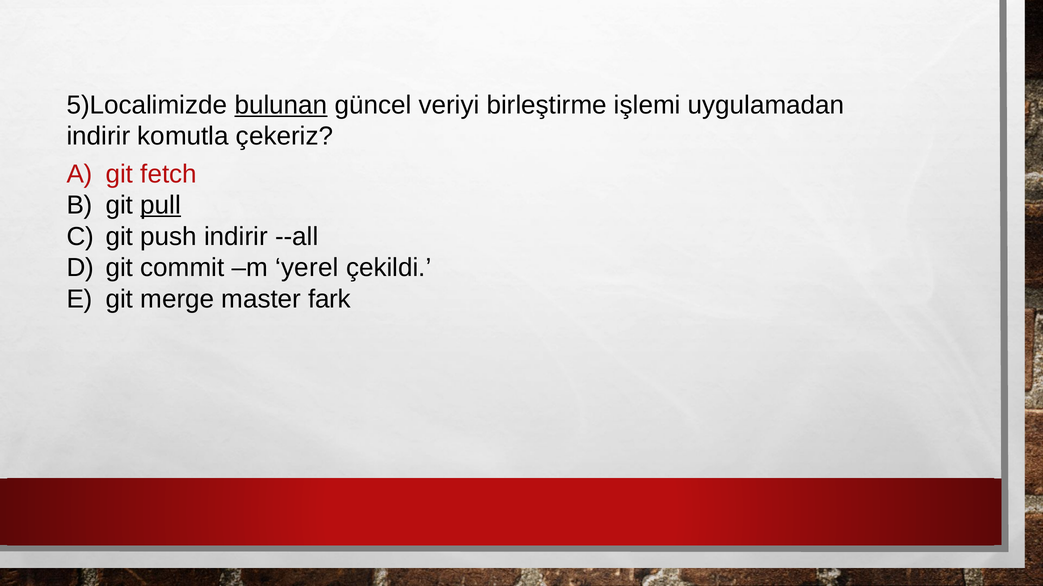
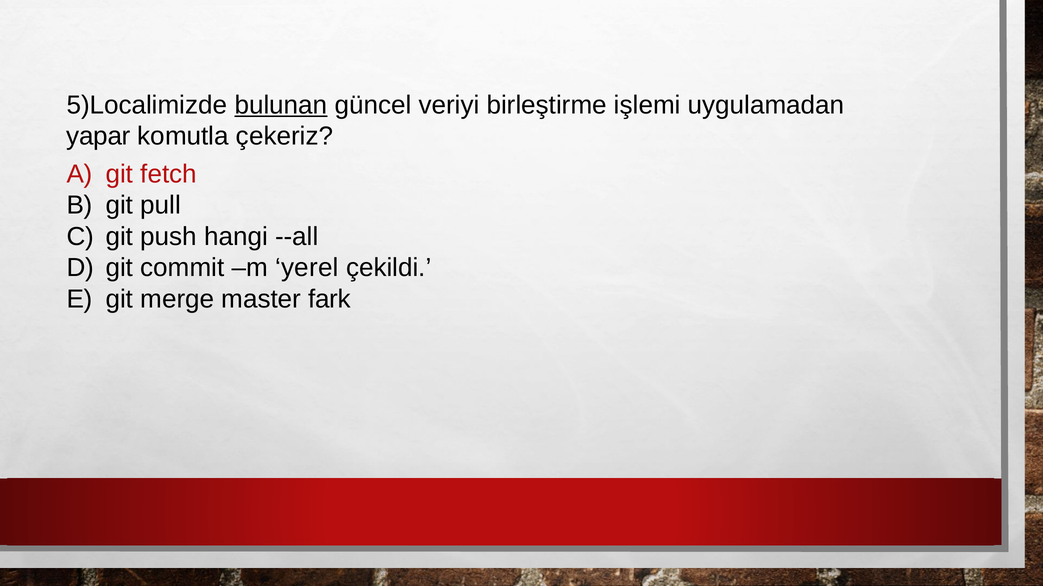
indirir: indirir -> yapar (99, 137)
pull underline: present -> none (161, 205)
push indirir: indirir -> hangi (236, 237)
